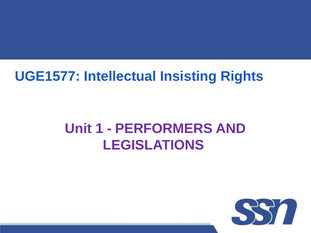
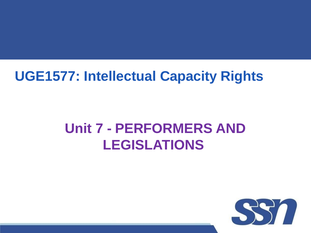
Insisting: Insisting -> Capacity (188, 77)
1: 1 -> 7 (99, 129)
